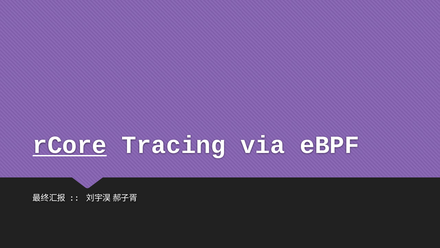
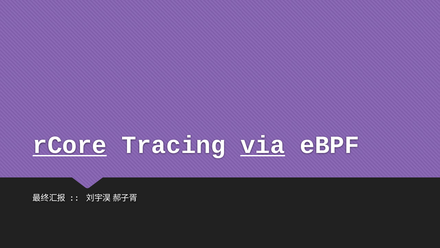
via underline: none -> present (263, 145)
